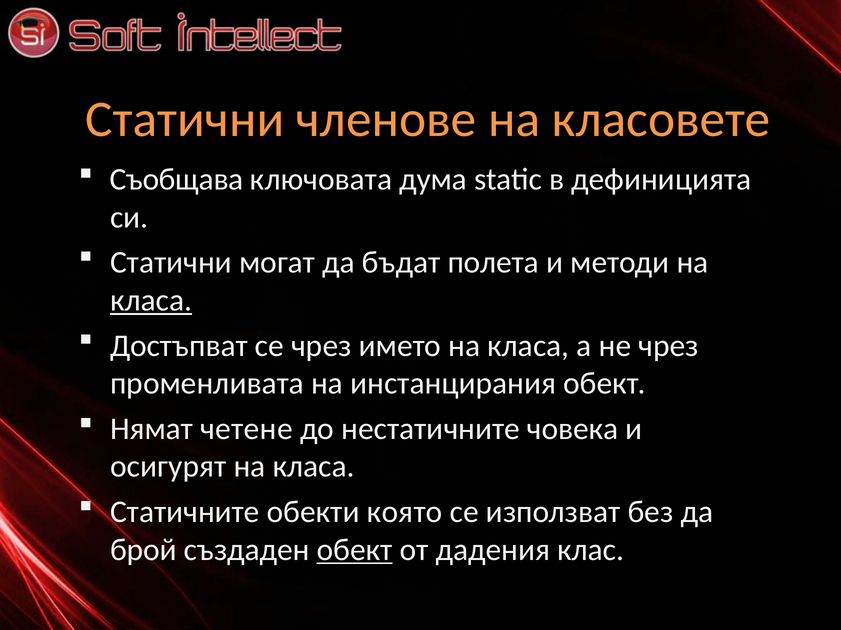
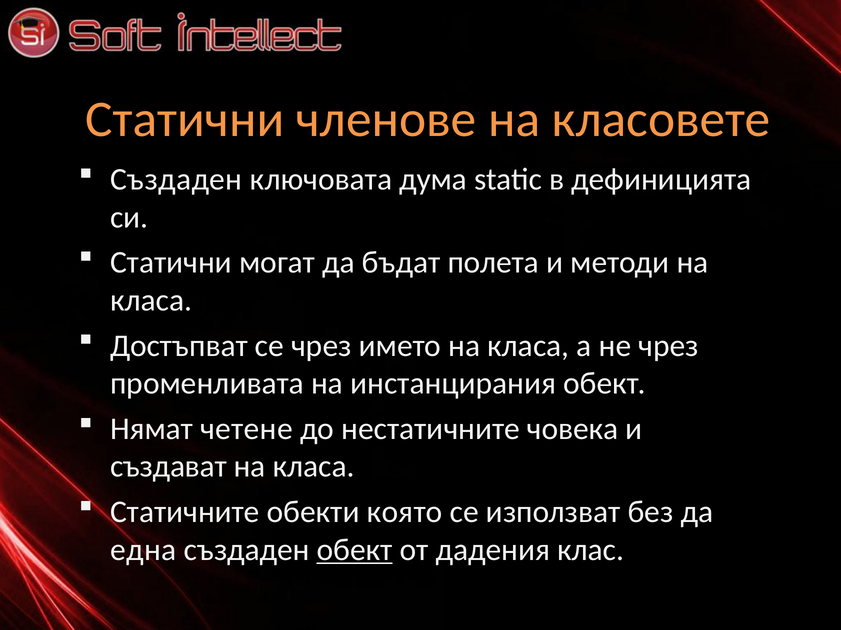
Съобщава: Съобщава -> Създаден (176, 180)
класа underline: present -> none (151, 301)
осигурят: осигурят -> създават (168, 467)
брой: брой -> една (143, 550)
